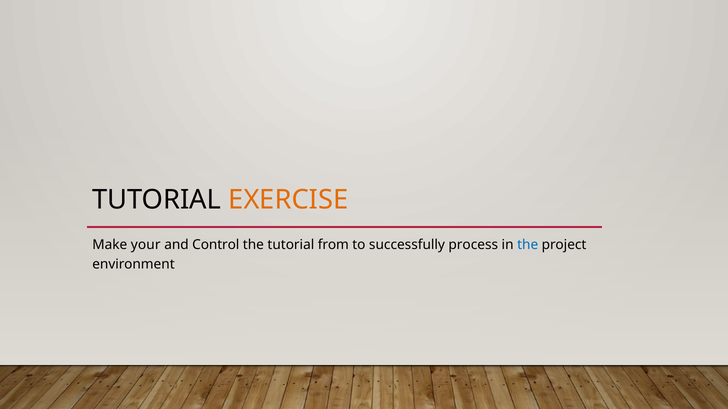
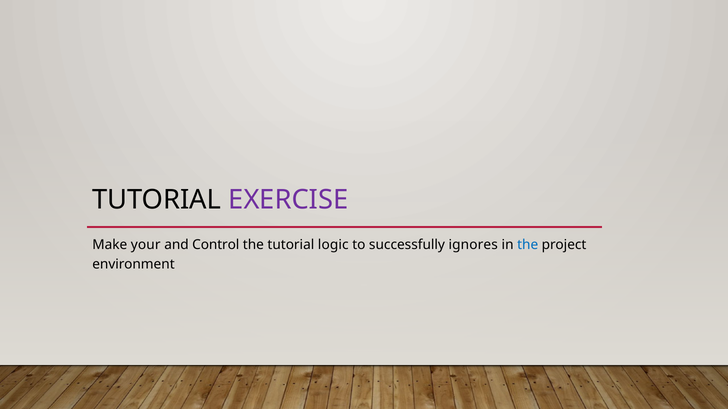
EXERCISE colour: orange -> purple (288, 200)
from: from -> logic (333, 245)
process: process -> ignores (473, 245)
